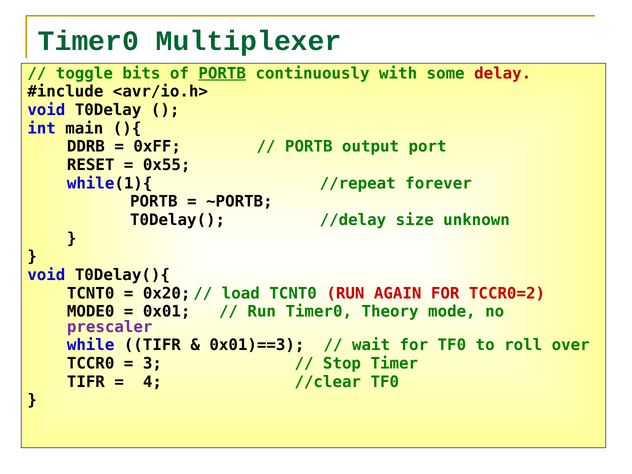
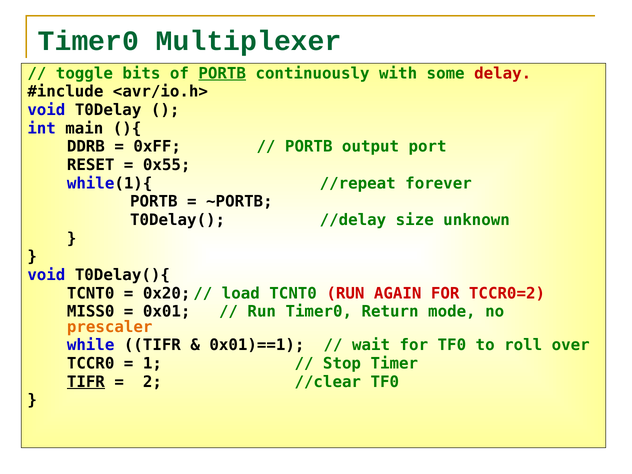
MODE0: MODE0 -> MISS0 (91, 312)
Theory: Theory -> Return (390, 312)
prescaler colour: purple -> orange (110, 327)
0x01)==3: 0x01)==3 -> 0x01)==1 (257, 345)
3: 3 -> 1 (152, 364)
TIFR underline: none -> present (86, 382)
4: 4 -> 2 (152, 382)
